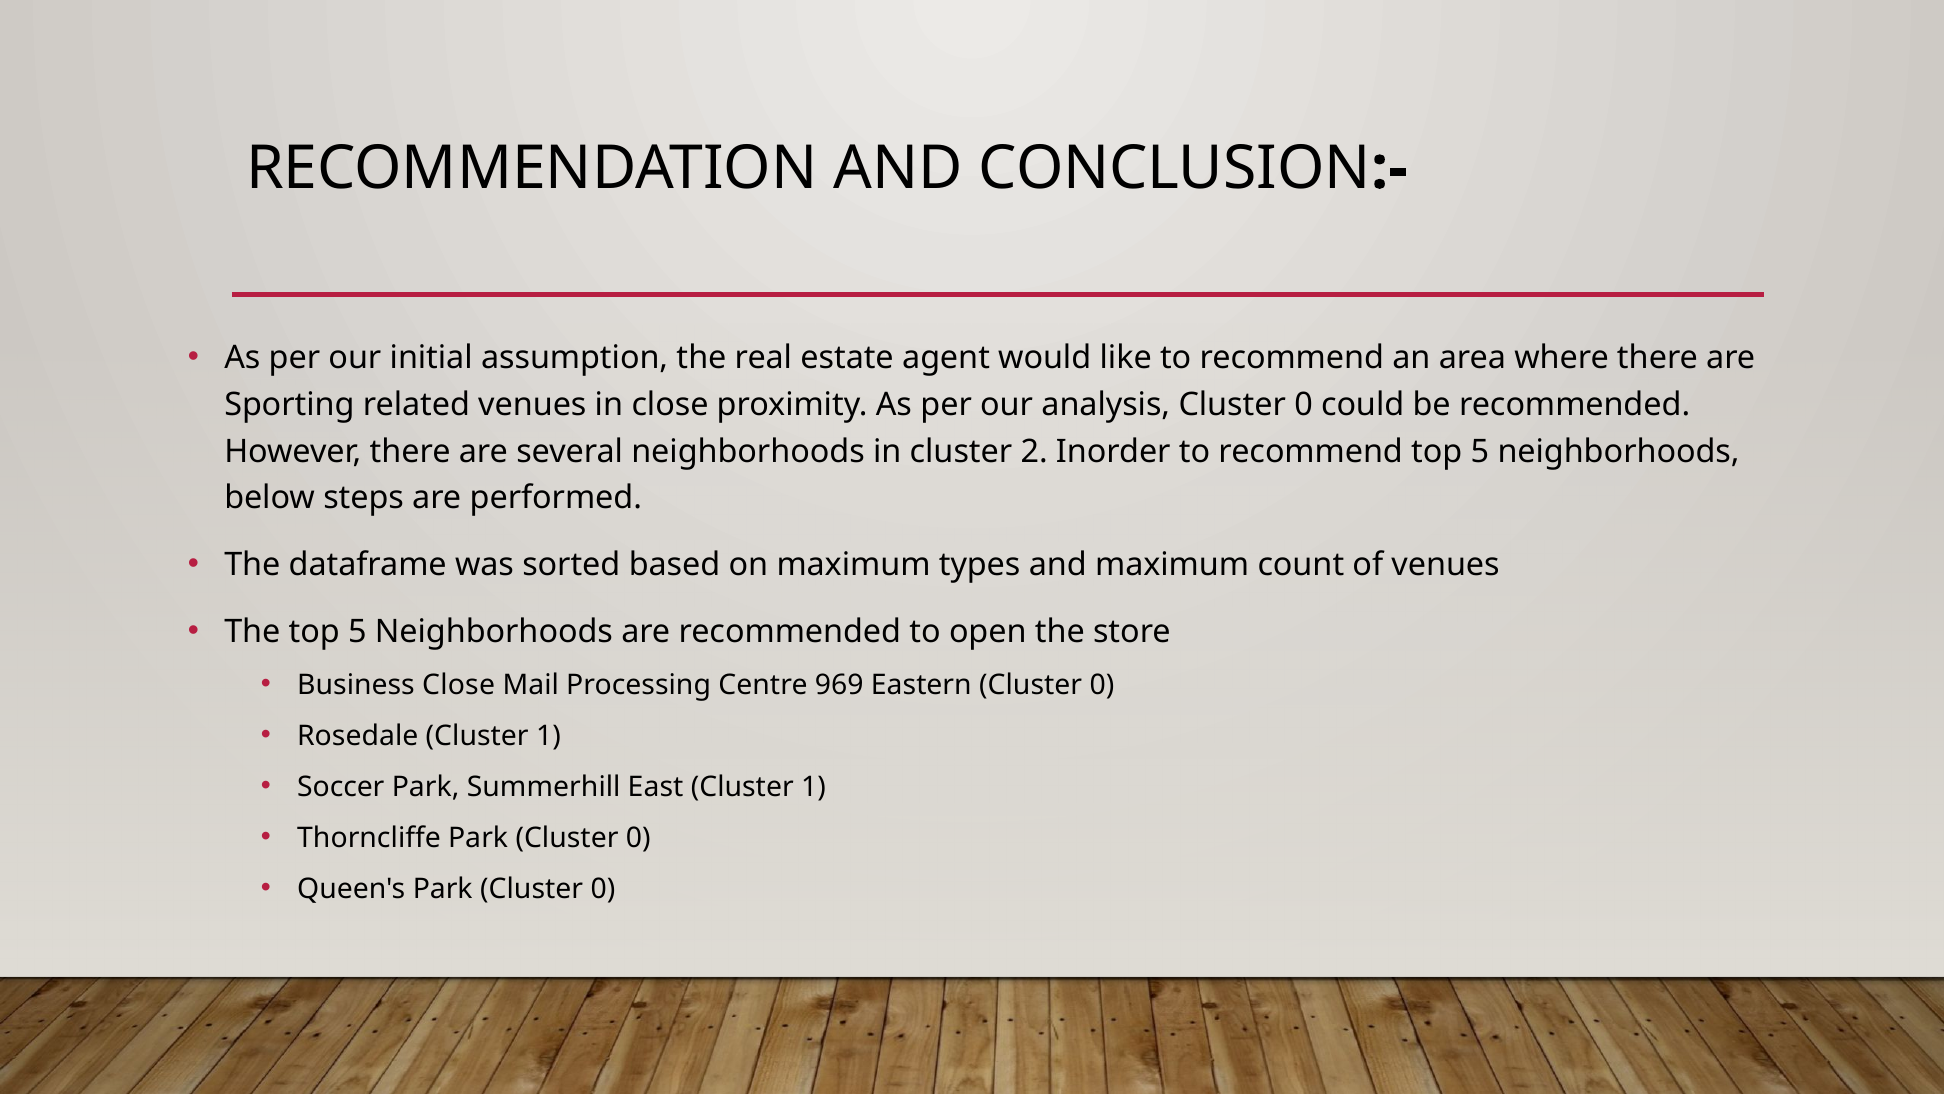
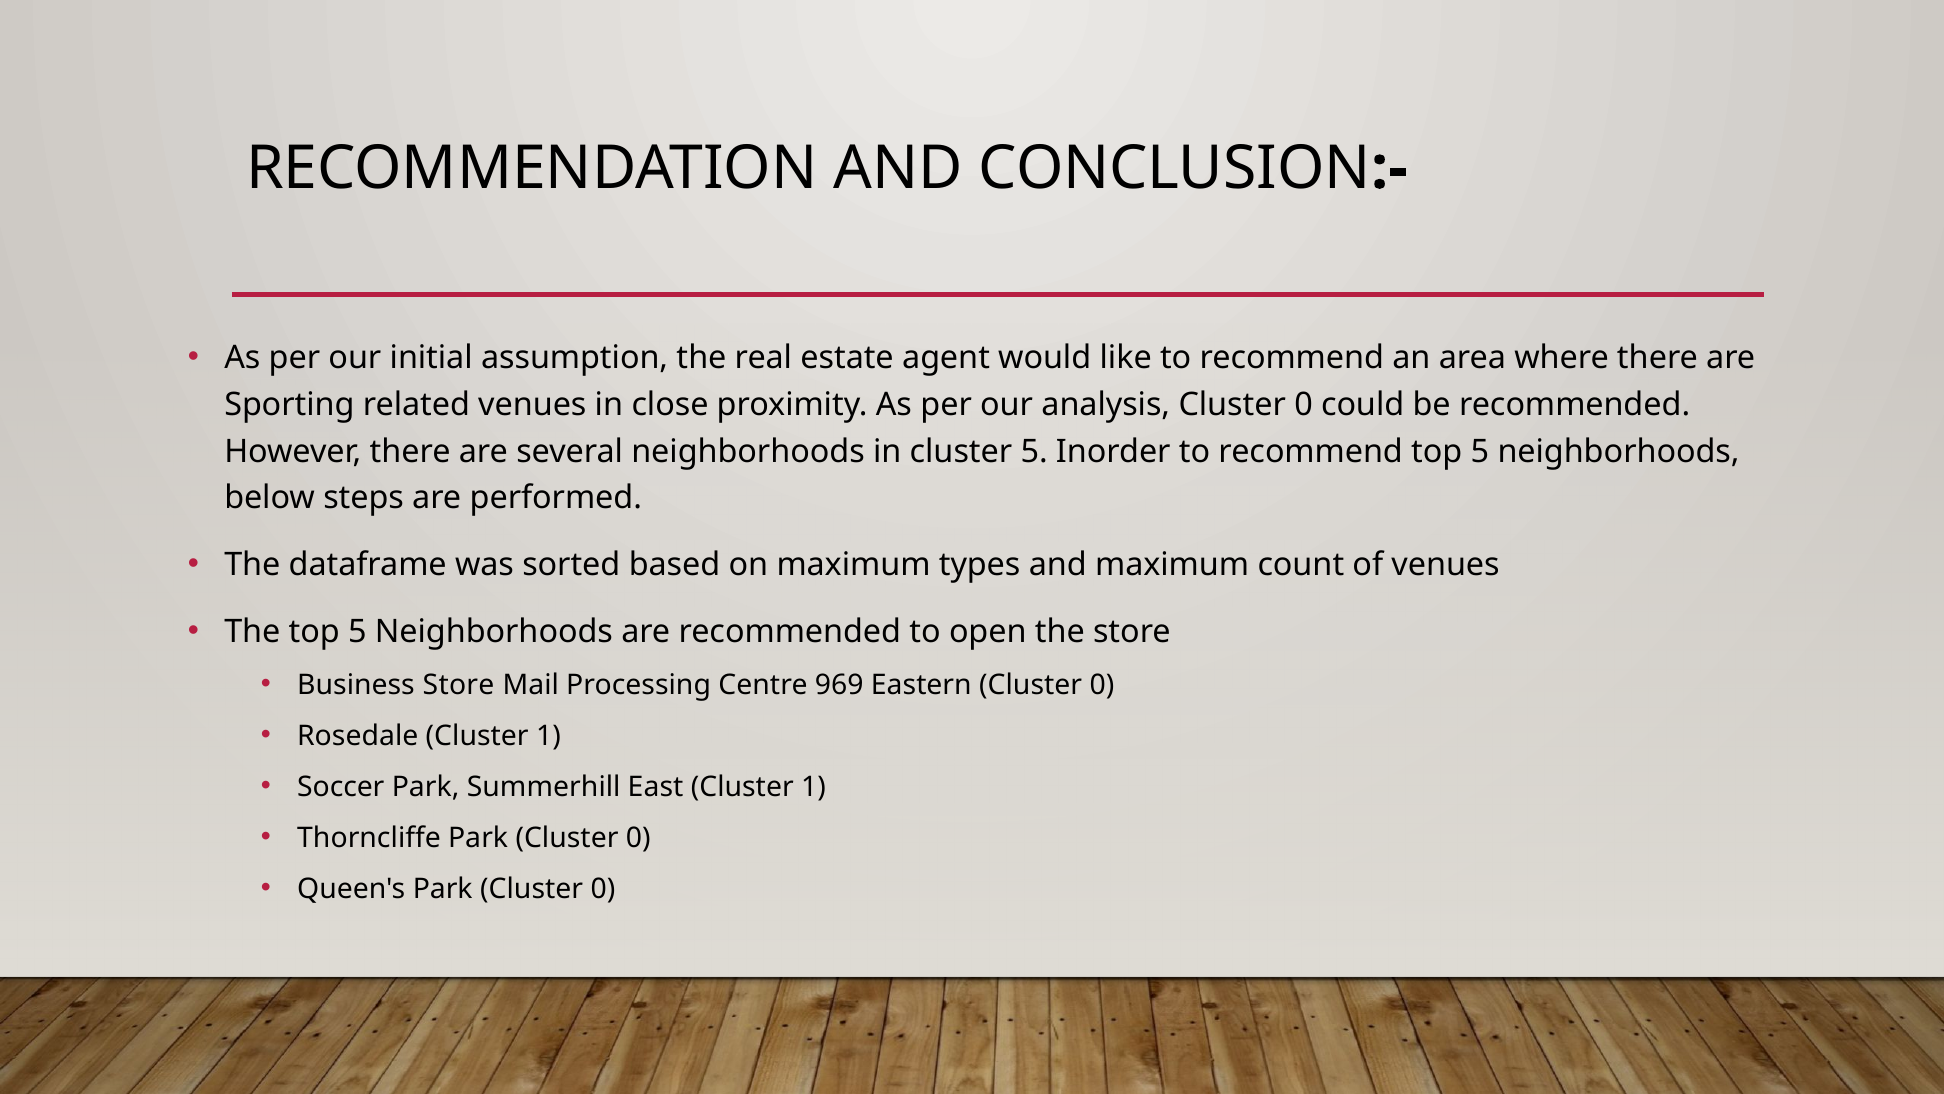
cluster 2: 2 -> 5 (1034, 451)
Business Close: Close -> Store (459, 685)
